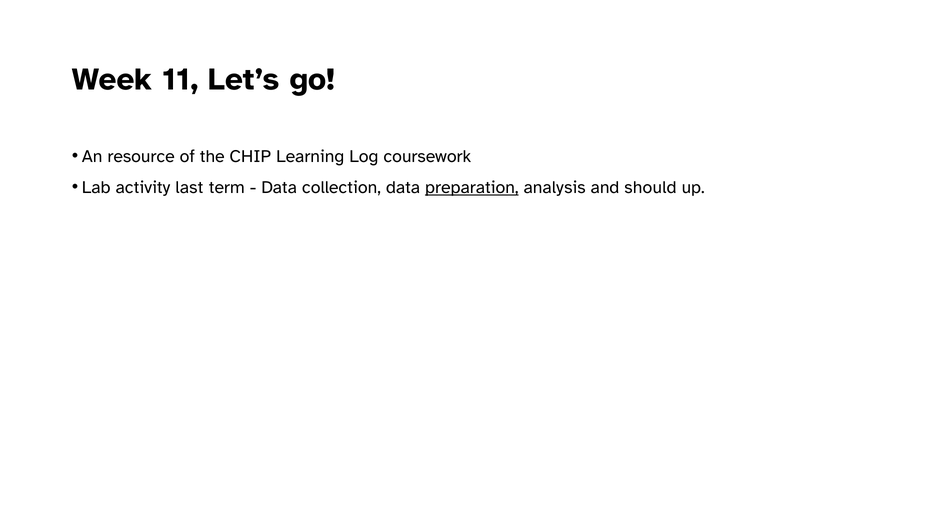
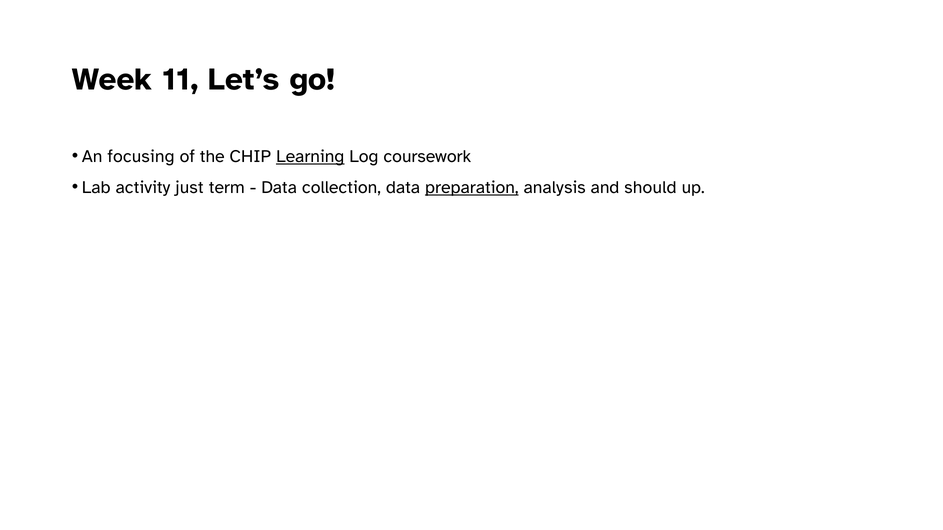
resource: resource -> focusing (141, 157)
Learning underline: none -> present (310, 157)
last: last -> just (189, 188)
